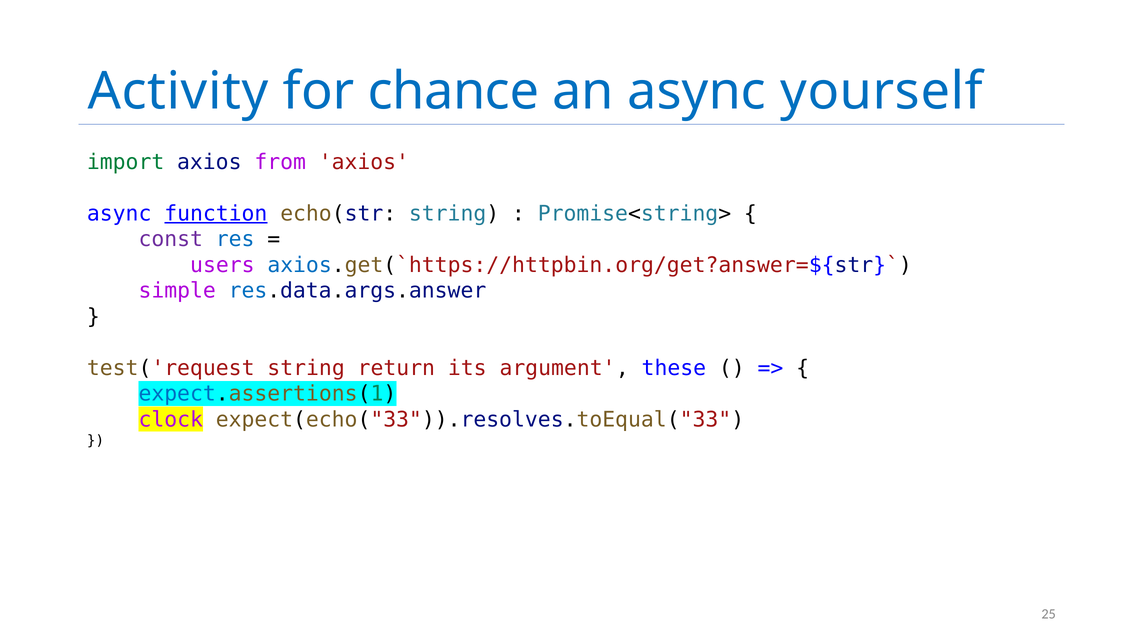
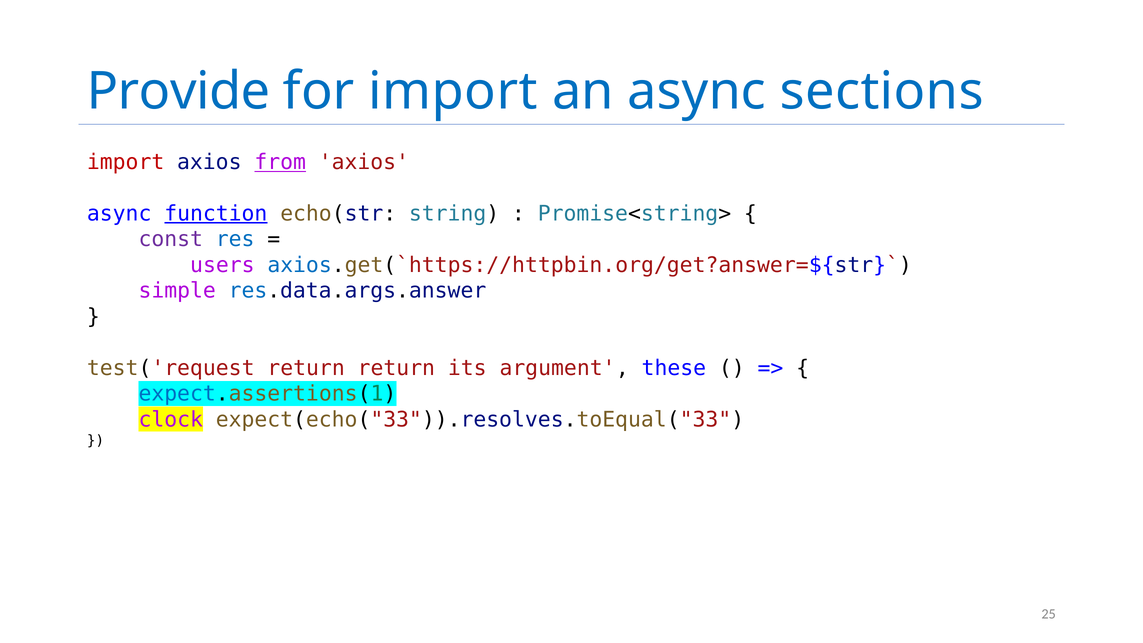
Activity: Activity -> Provide (179, 91)
for chance: chance -> import (453, 91)
yourself: yourself -> sections (882, 91)
import colour: green -> red (126, 162)
from underline: none -> present (280, 162)
test('request string: string -> return (306, 368)
